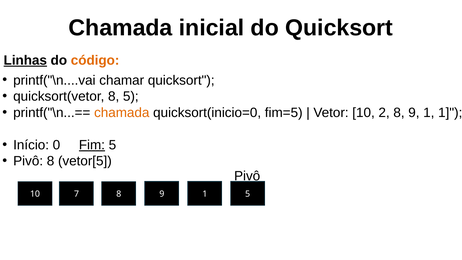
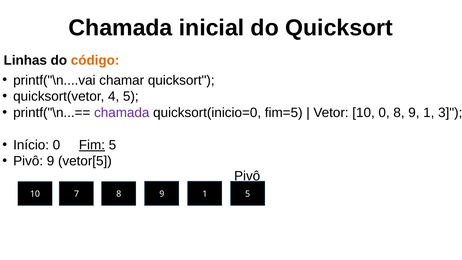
Linhas underline: present -> none (25, 60)
quicksort(vetor 8: 8 -> 4 (114, 96)
chamada colour: orange -> purple (122, 113)
10 2: 2 -> 0 (384, 113)
1 1: 1 -> 3 (450, 113)
Pivô 8: 8 -> 9 (51, 161)
